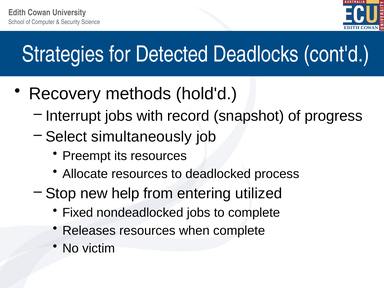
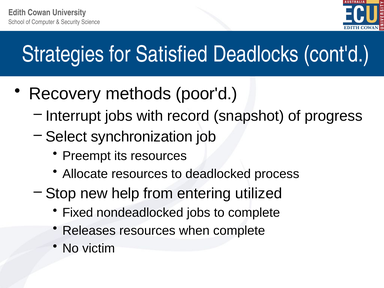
Detected: Detected -> Satisfied (172, 54)
hold'd: hold'd -> poor'd (207, 94)
simultaneously: simultaneously -> synchronization (142, 137)
